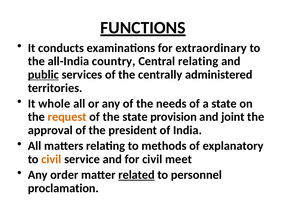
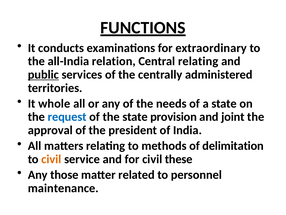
country: country -> relation (114, 61)
request colour: orange -> blue (67, 117)
explanatory: explanatory -> delimitation (233, 146)
meet: meet -> these (179, 159)
order: order -> those (64, 174)
related underline: present -> none (137, 174)
proclamation: proclamation -> maintenance (63, 188)
